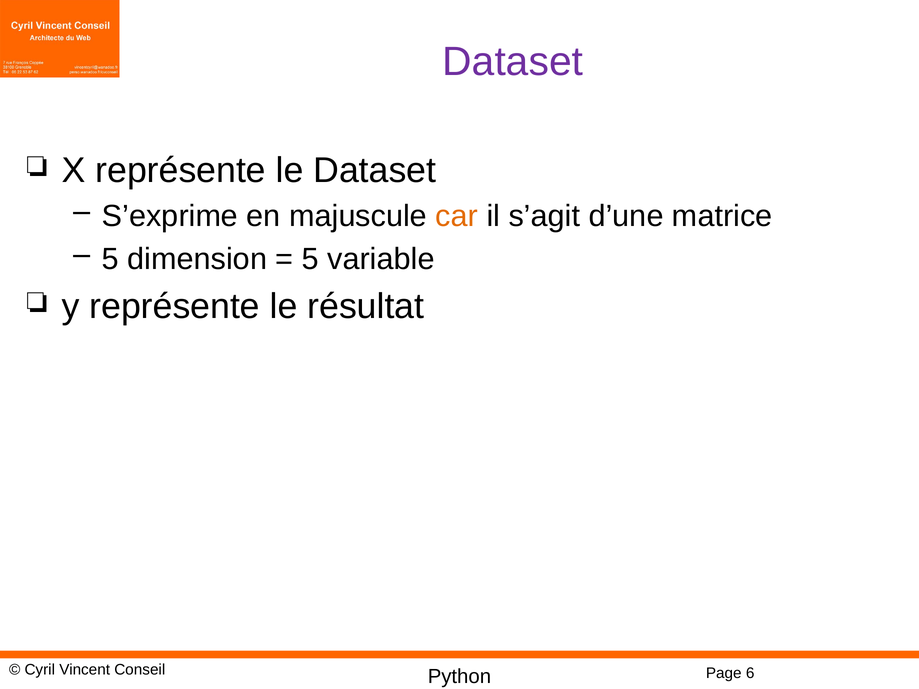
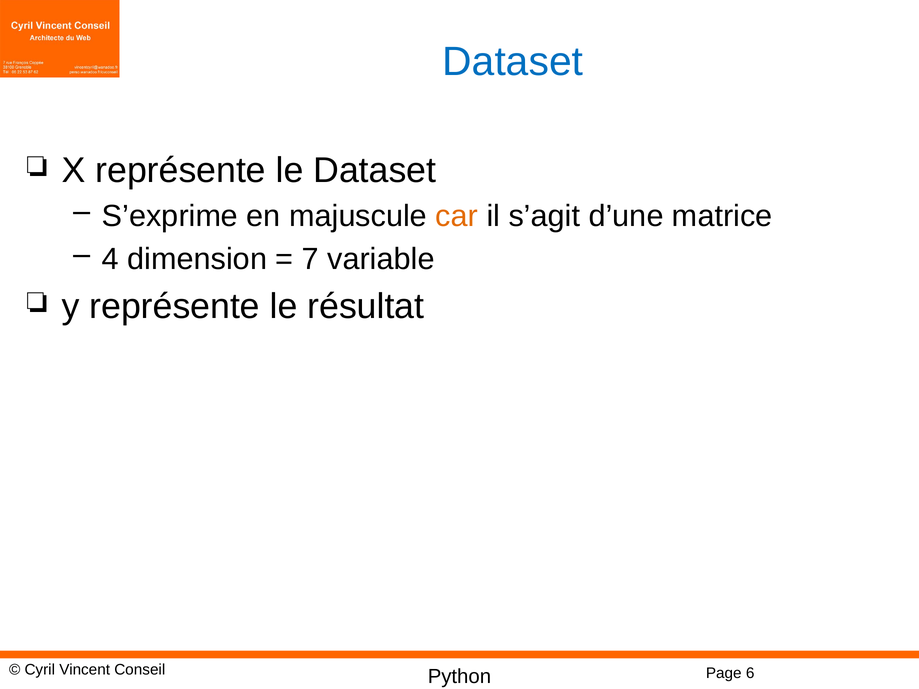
Dataset colour: purple -> blue (513, 62)
5: 5 -> 4 (110, 259)
5: 5 -> 7 (310, 259)
